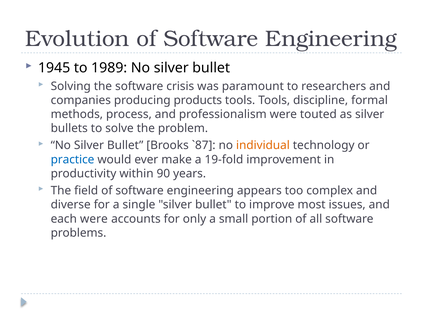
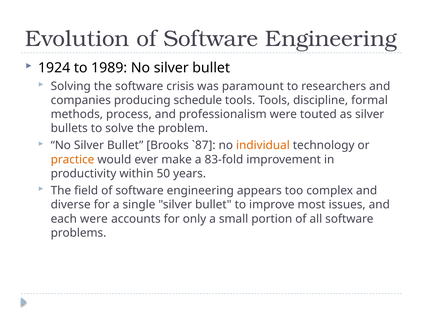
1945: 1945 -> 1924 (54, 68)
products: products -> schedule (198, 100)
practice colour: blue -> orange (73, 160)
19-fold: 19-fold -> 83-fold (224, 160)
90: 90 -> 50 (163, 174)
